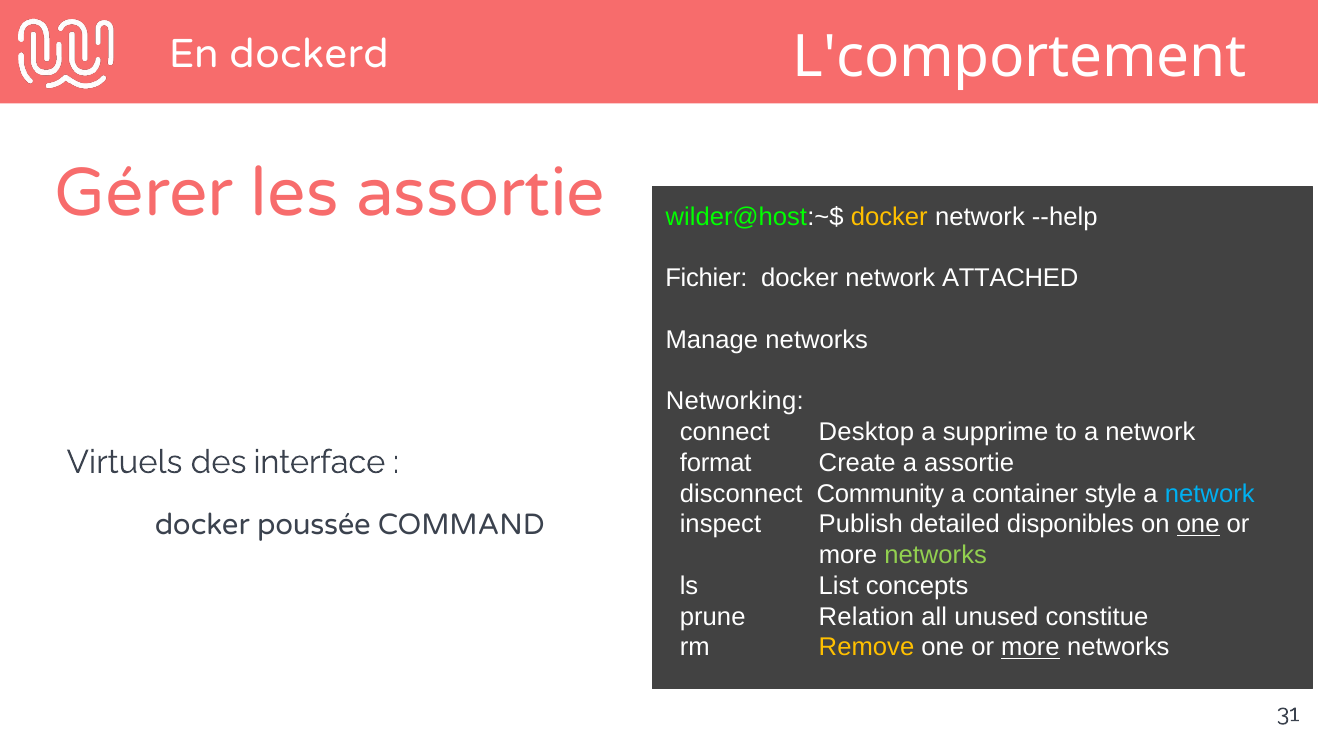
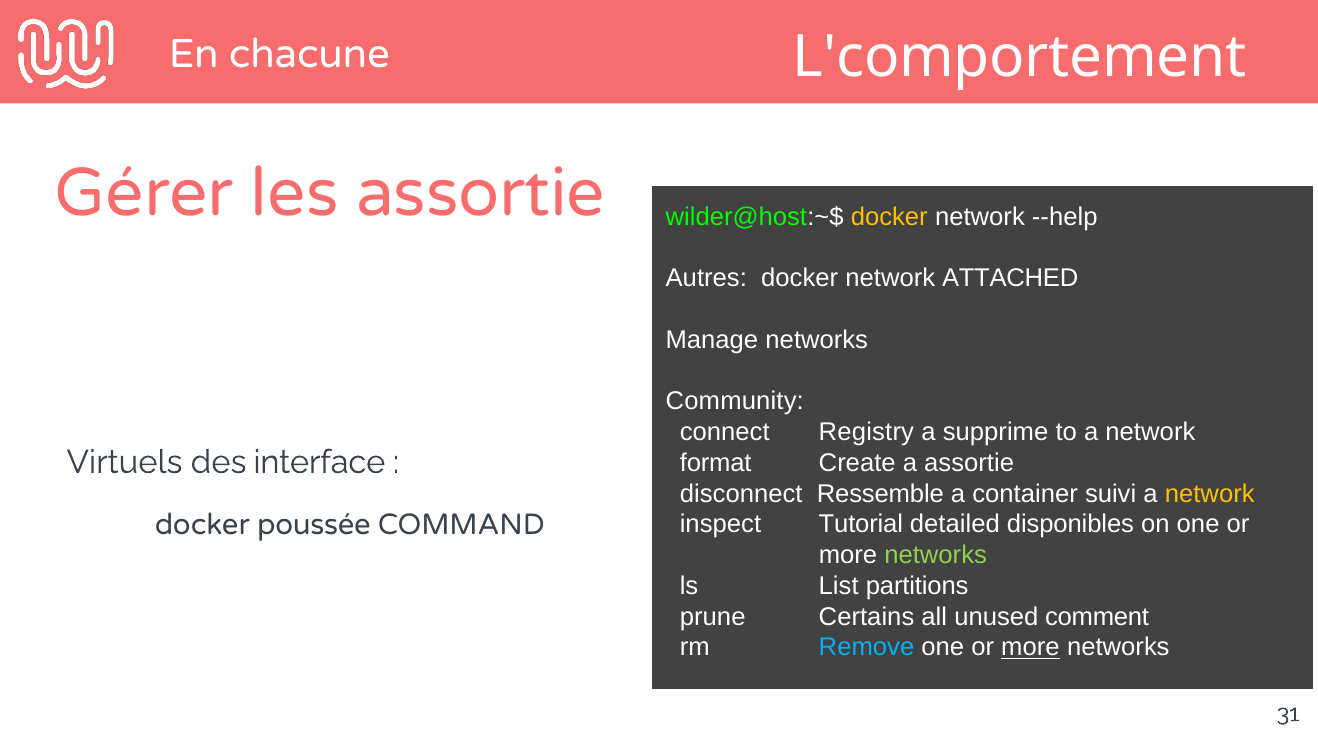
dockerd: dockerd -> chacune (309, 54)
Fichier: Fichier -> Autres (706, 279)
Networking: Networking -> Community (735, 402)
Desktop: Desktop -> Registry (866, 433)
Community: Community -> Ressemble (880, 494)
style: style -> suivi (1111, 494)
network colour: light blue -> yellow (1210, 494)
Publish: Publish -> Tutorial (861, 525)
one underline: present -> none (1198, 525)
concepts: concepts -> partitions (917, 586)
Relation: Relation -> Certains (867, 617)
constitue: constitue -> comment (1097, 617)
Remove colour: yellow -> light blue (867, 648)
